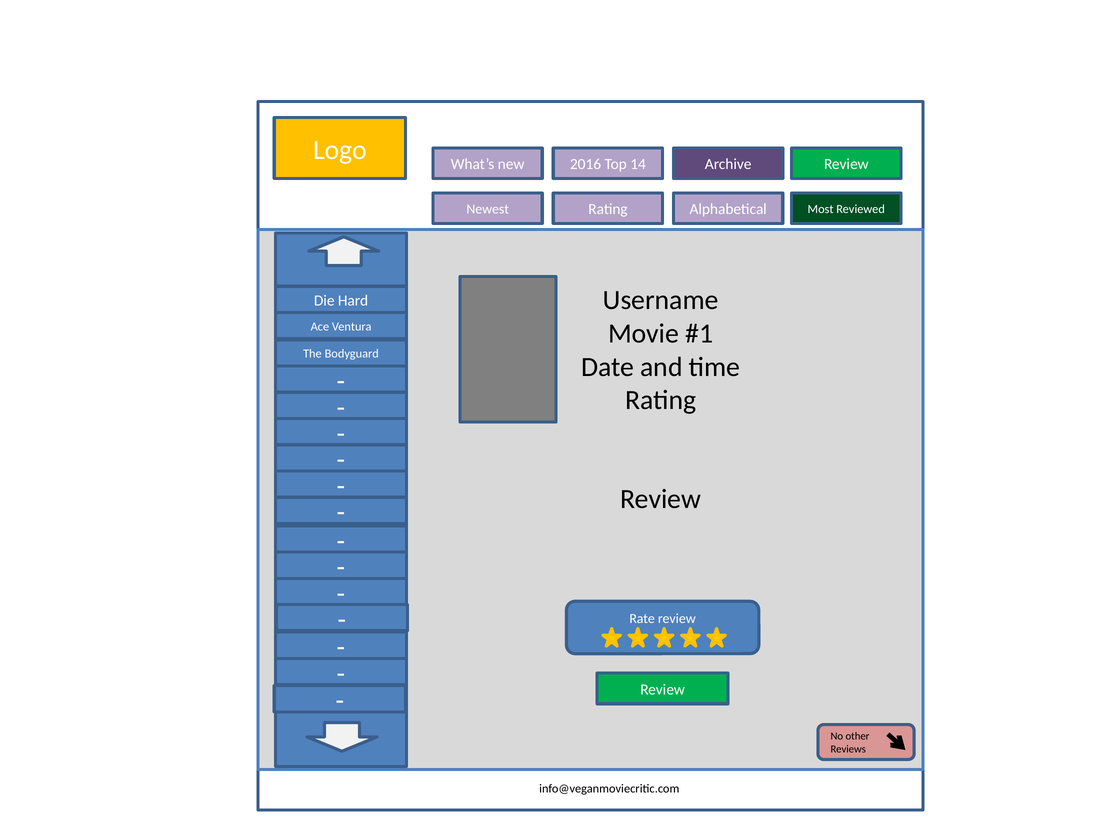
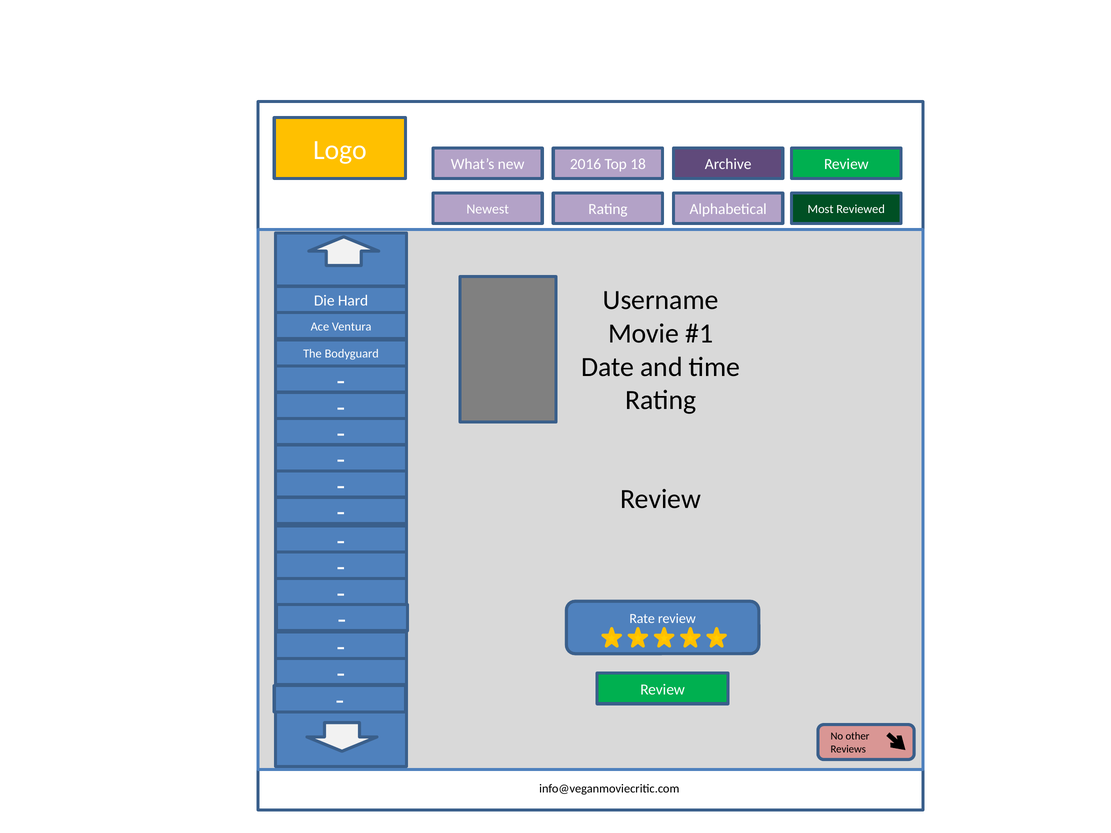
14: 14 -> 18 (638, 164)
